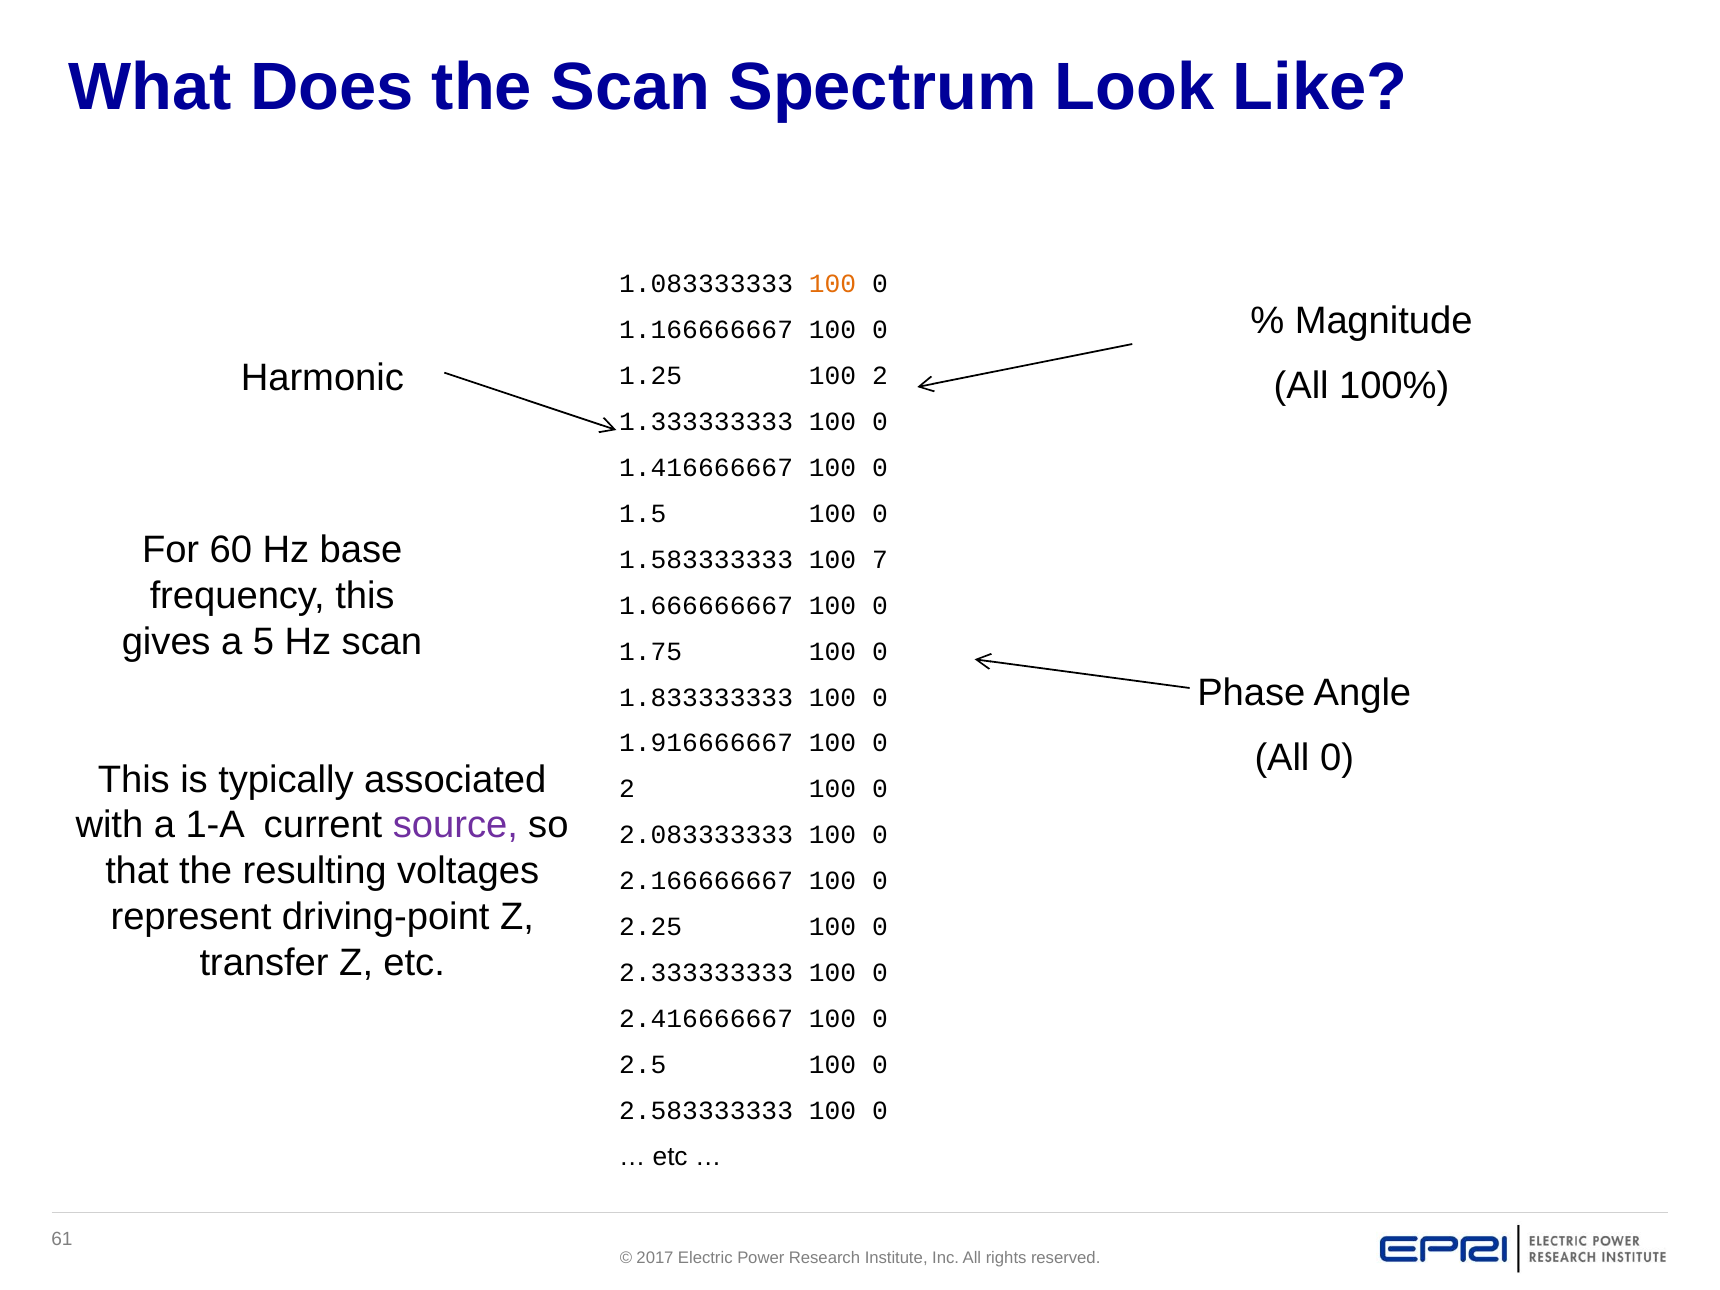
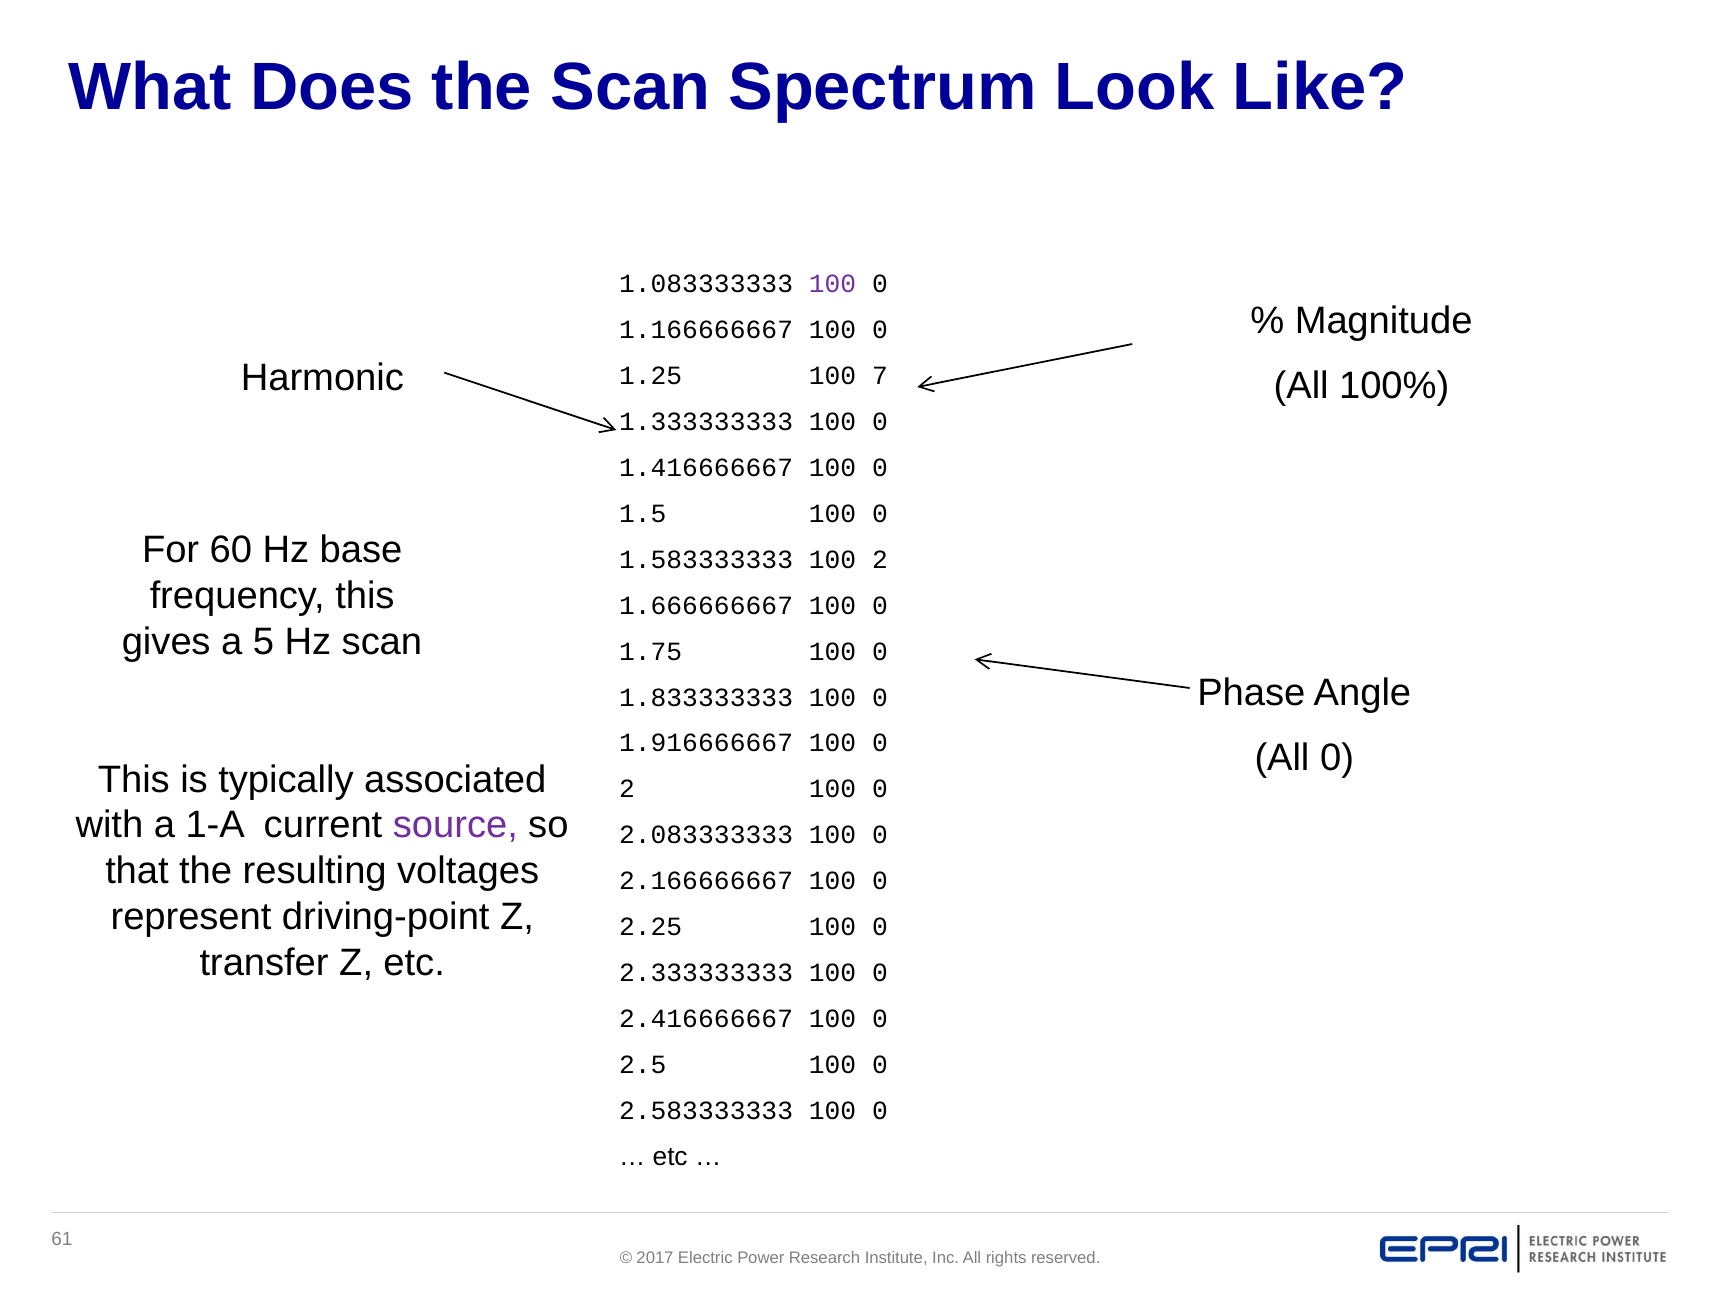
100 colour: orange -> purple (832, 284)
100 2: 2 -> 7 (880, 376)
100 7: 7 -> 2 (880, 560)
